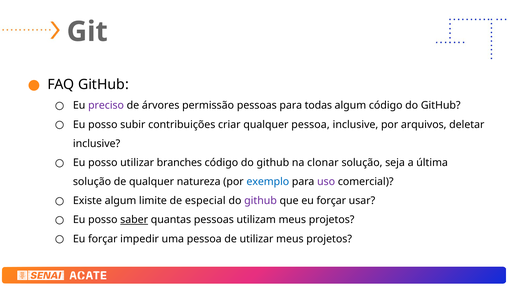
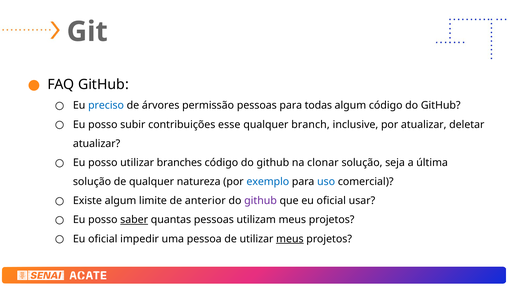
preciso colour: purple -> blue (106, 105)
criar: criar -> esse (229, 124)
qualquer pessoa: pessoa -> branch (310, 124)
por arquivos: arquivos -> atualizar (424, 124)
inclusive: inclusive -> atualizar (97, 143)
uso colour: purple -> blue (326, 182)
especial: especial -> anterior (205, 201)
que eu forçar: forçar -> oficial (331, 201)
forçar: forçar -> oficial (103, 239)
meus underline: none -> present (290, 239)
